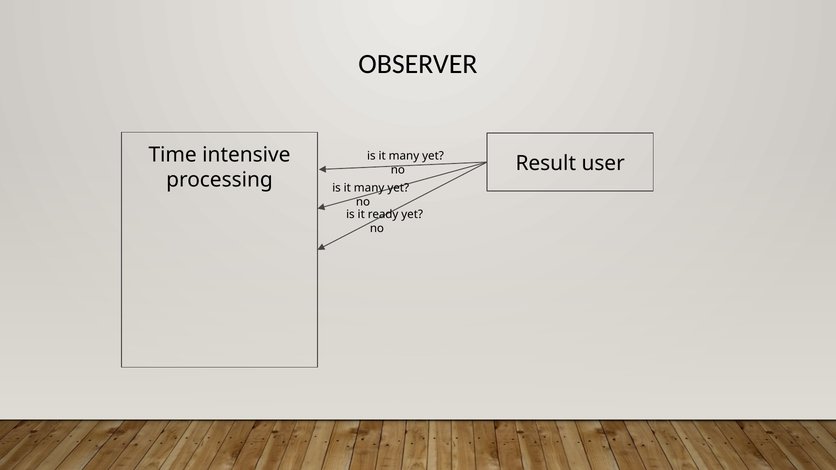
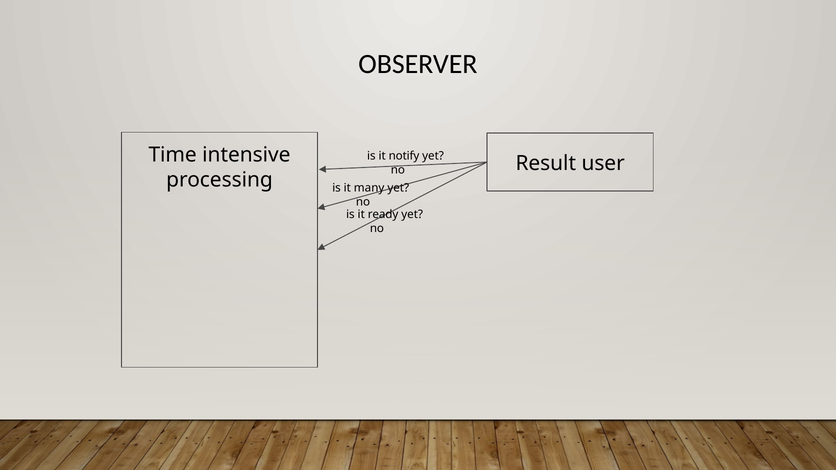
many: many -> notify (404, 156)
